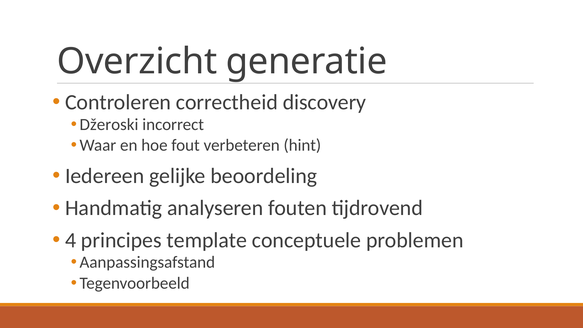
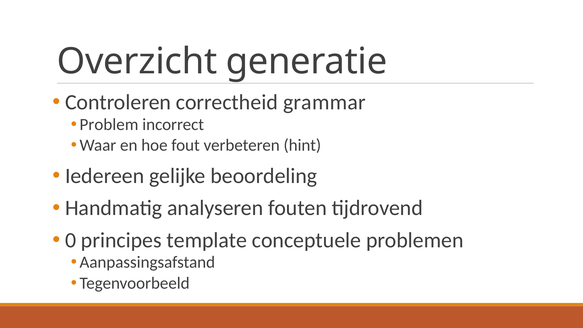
discovery: discovery -> grammar (324, 102)
Džeroski: Džeroski -> Problem (109, 124)
4: 4 -> 0 (71, 240)
